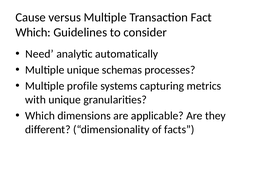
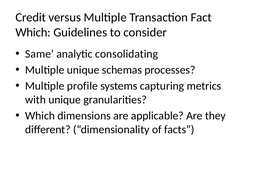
Cause: Cause -> Credit (31, 17)
Need: Need -> Same (39, 54)
automatically: automatically -> consolidating (127, 54)
